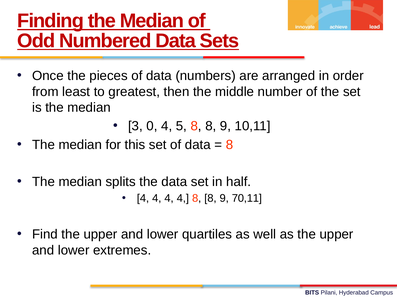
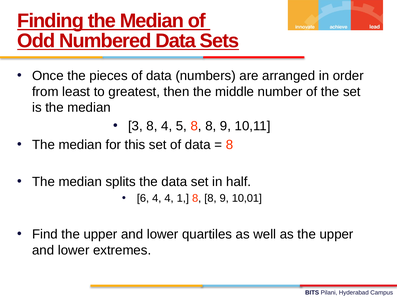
3 0: 0 -> 8 (152, 126)
4: 4 -> 6 (143, 198)
4: 4 -> 1 (183, 198)
70,11: 70,11 -> 10,01 (247, 198)
